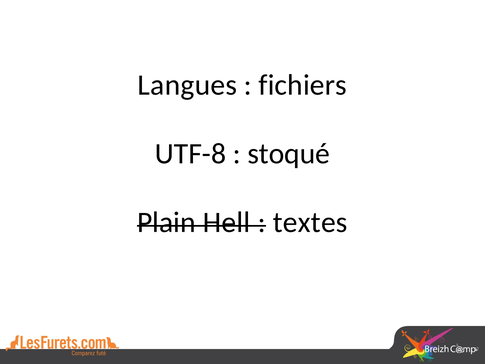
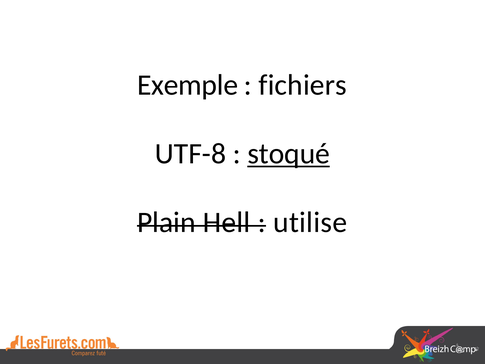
Langues: Langues -> Exemple (188, 85)
stoqué underline: none -> present (289, 154)
textes: textes -> utilise (310, 222)
